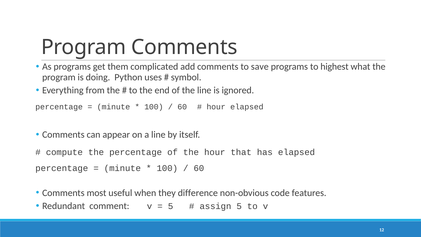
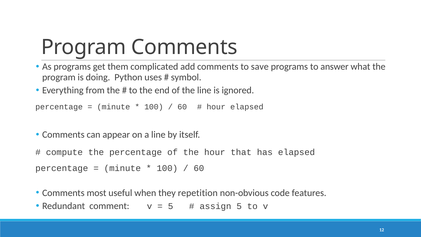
highest: highest -> answer (335, 67)
difference: difference -> repetition (198, 193)
